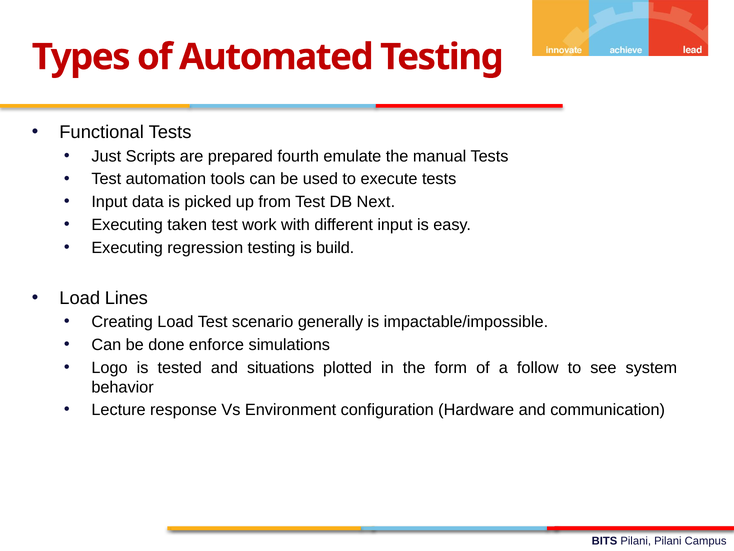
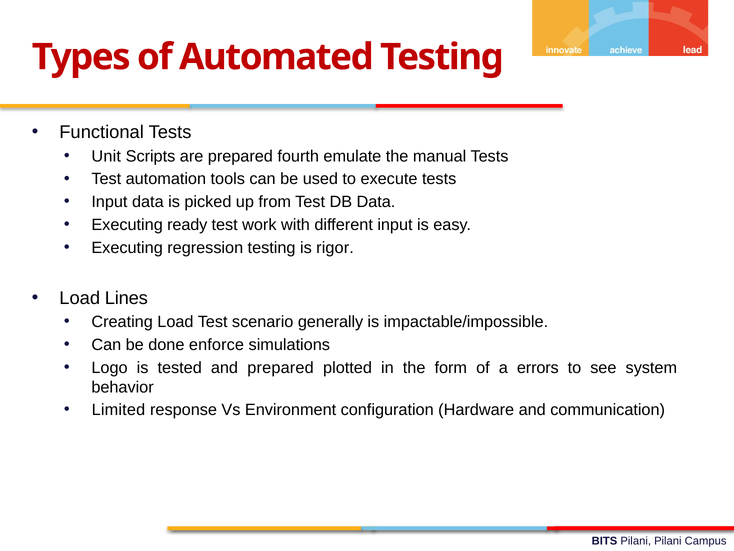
Just: Just -> Unit (106, 156)
DB Next: Next -> Data (376, 202)
taken: taken -> ready (187, 225)
build: build -> rigor (335, 247)
and situations: situations -> prepared (281, 367)
follow: follow -> errors (538, 367)
Lecture: Lecture -> Limited (118, 410)
